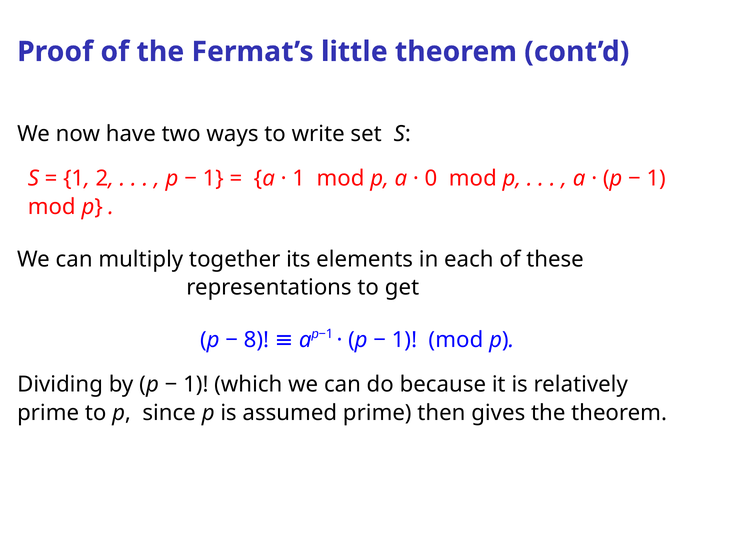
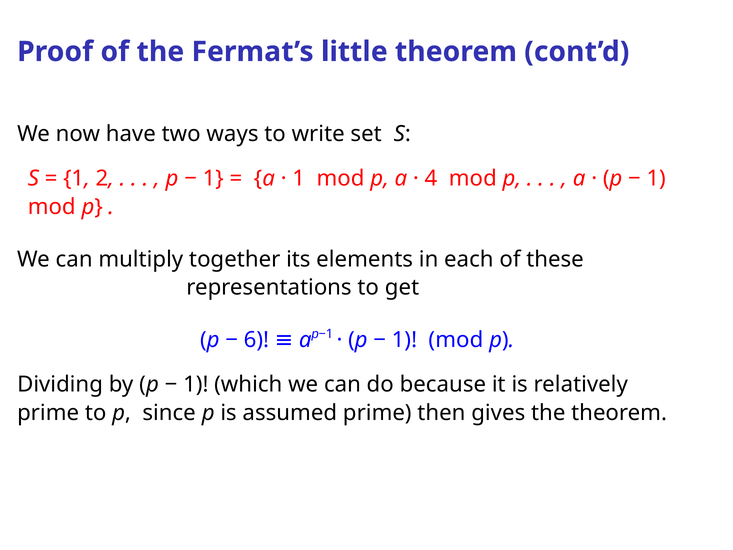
0: 0 -> 4 (431, 179)
8: 8 -> 6 (256, 340)
